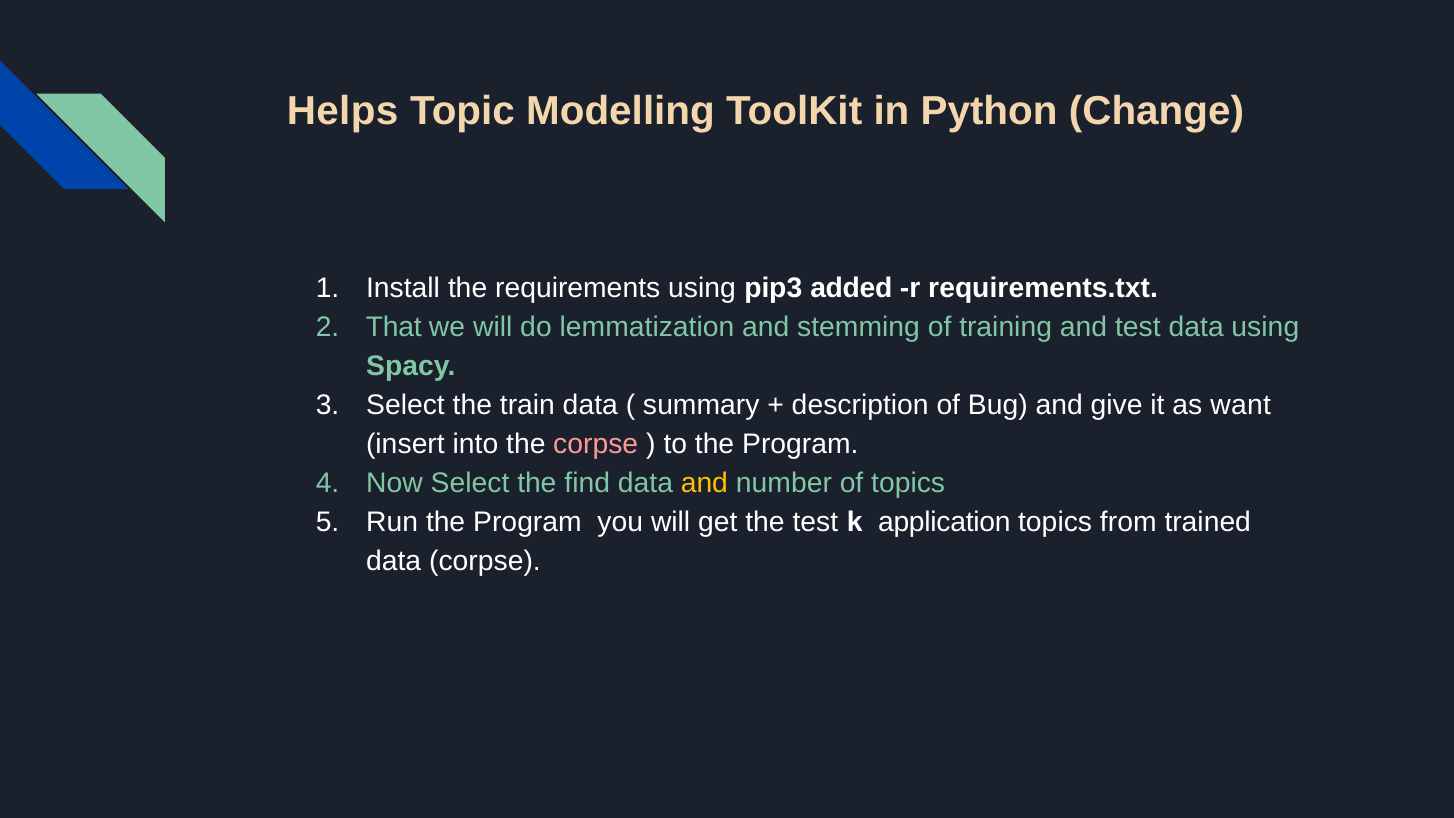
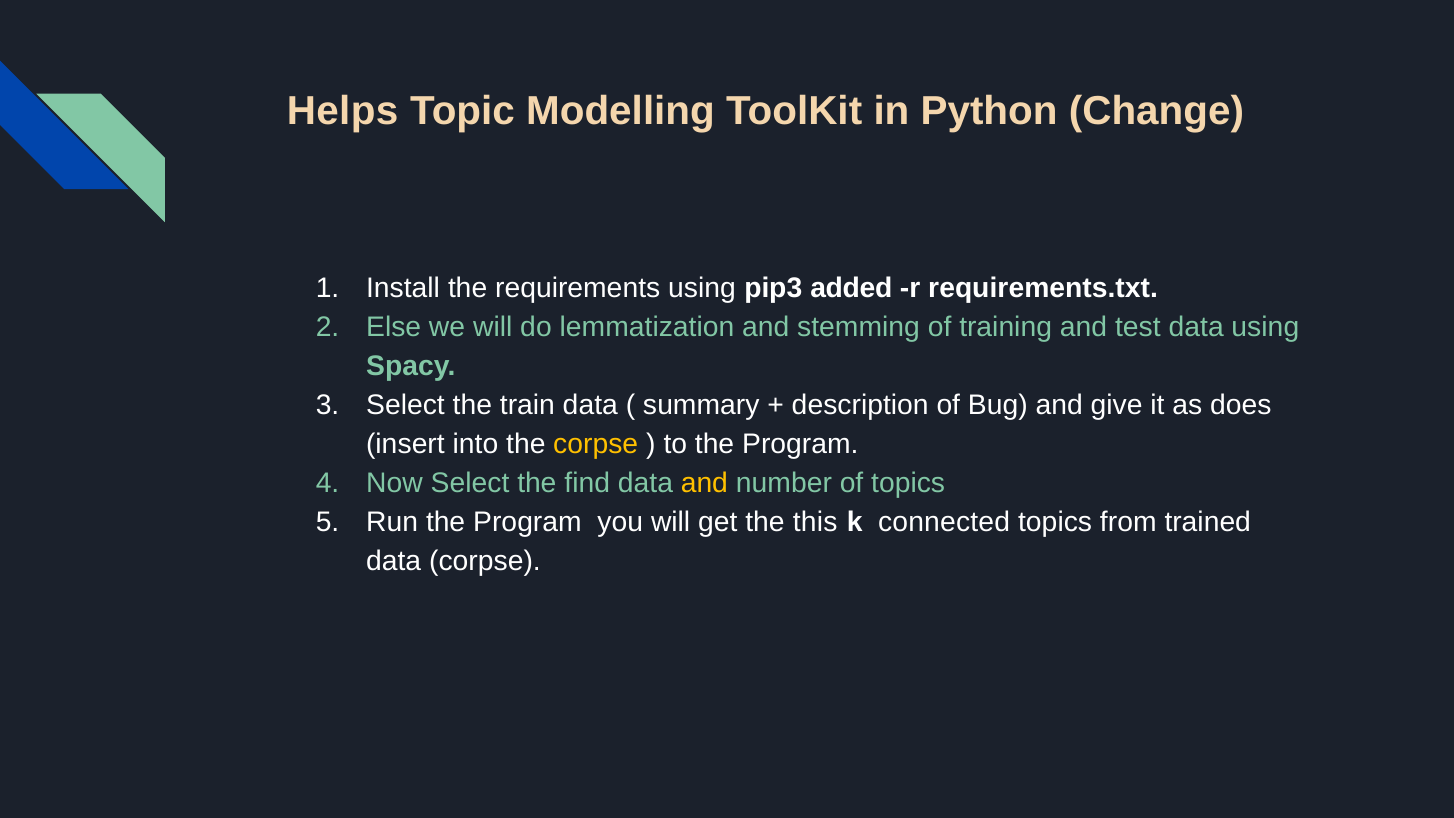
That: That -> Else (394, 327)
want: want -> does (1241, 405)
corpse colour: pink -> yellow (596, 444)
the test: test -> this (815, 522)
application: application -> connected (944, 522)
